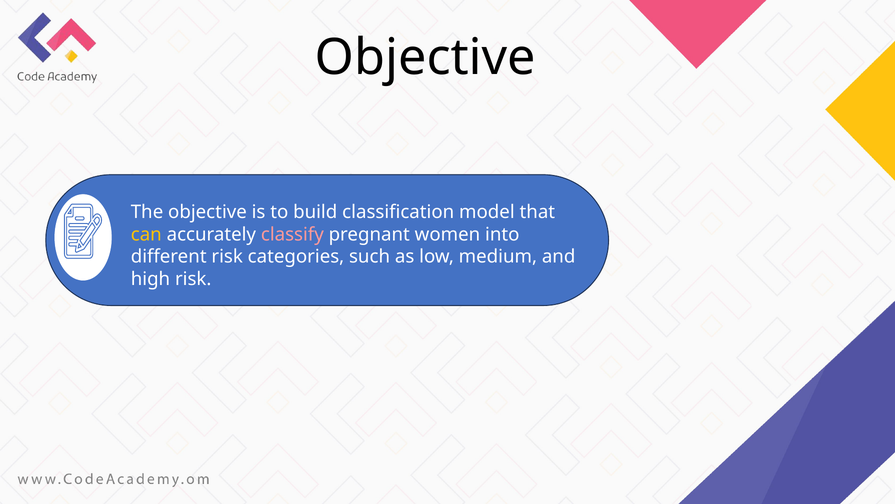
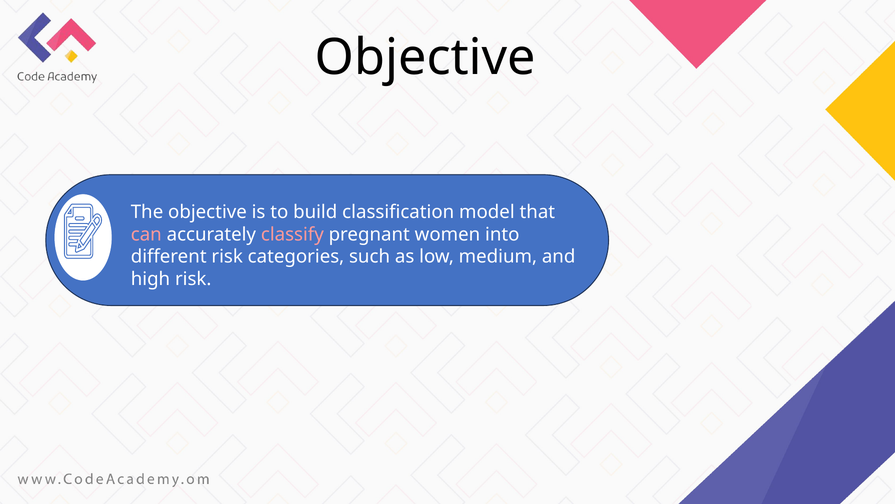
can colour: yellow -> pink (146, 234)
